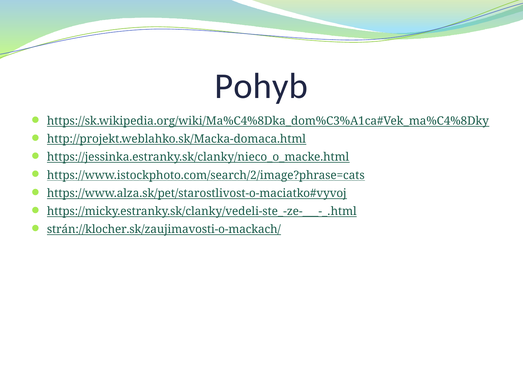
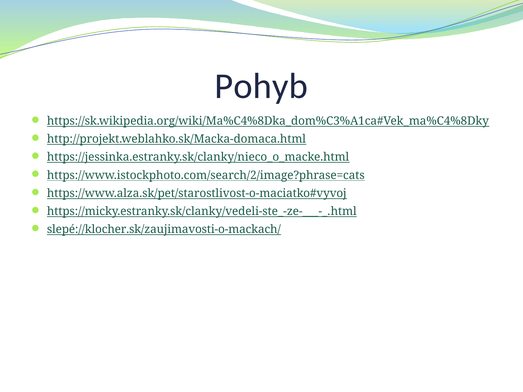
strán://klocher.sk/zaujimavosti-o-mackach/: strán://klocher.sk/zaujimavosti-o-mackach/ -> slepé://klocher.sk/zaujimavosti-o-mackach/ (164, 230)
